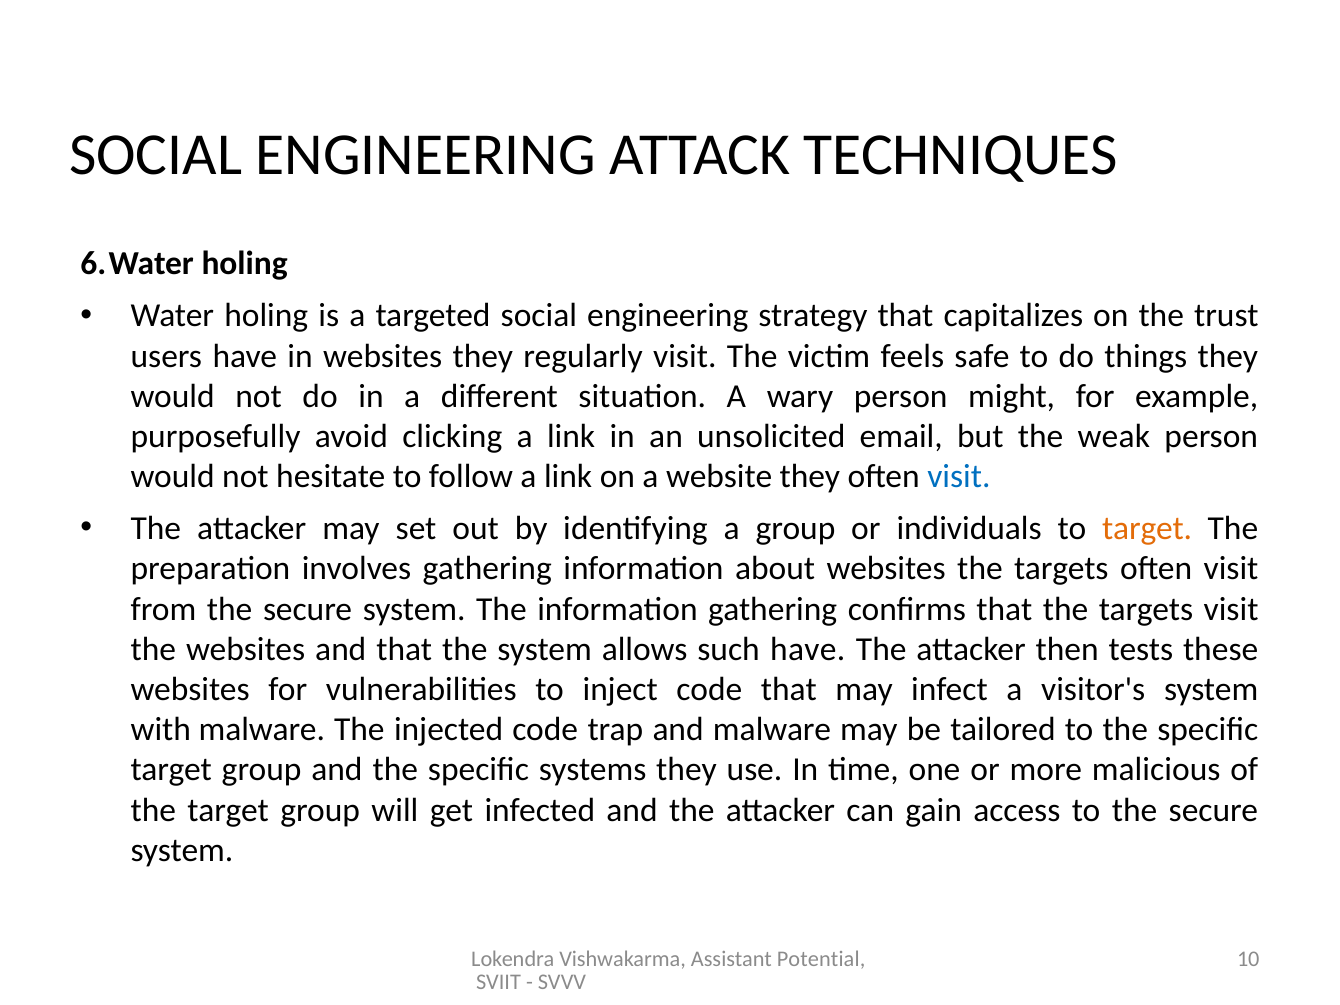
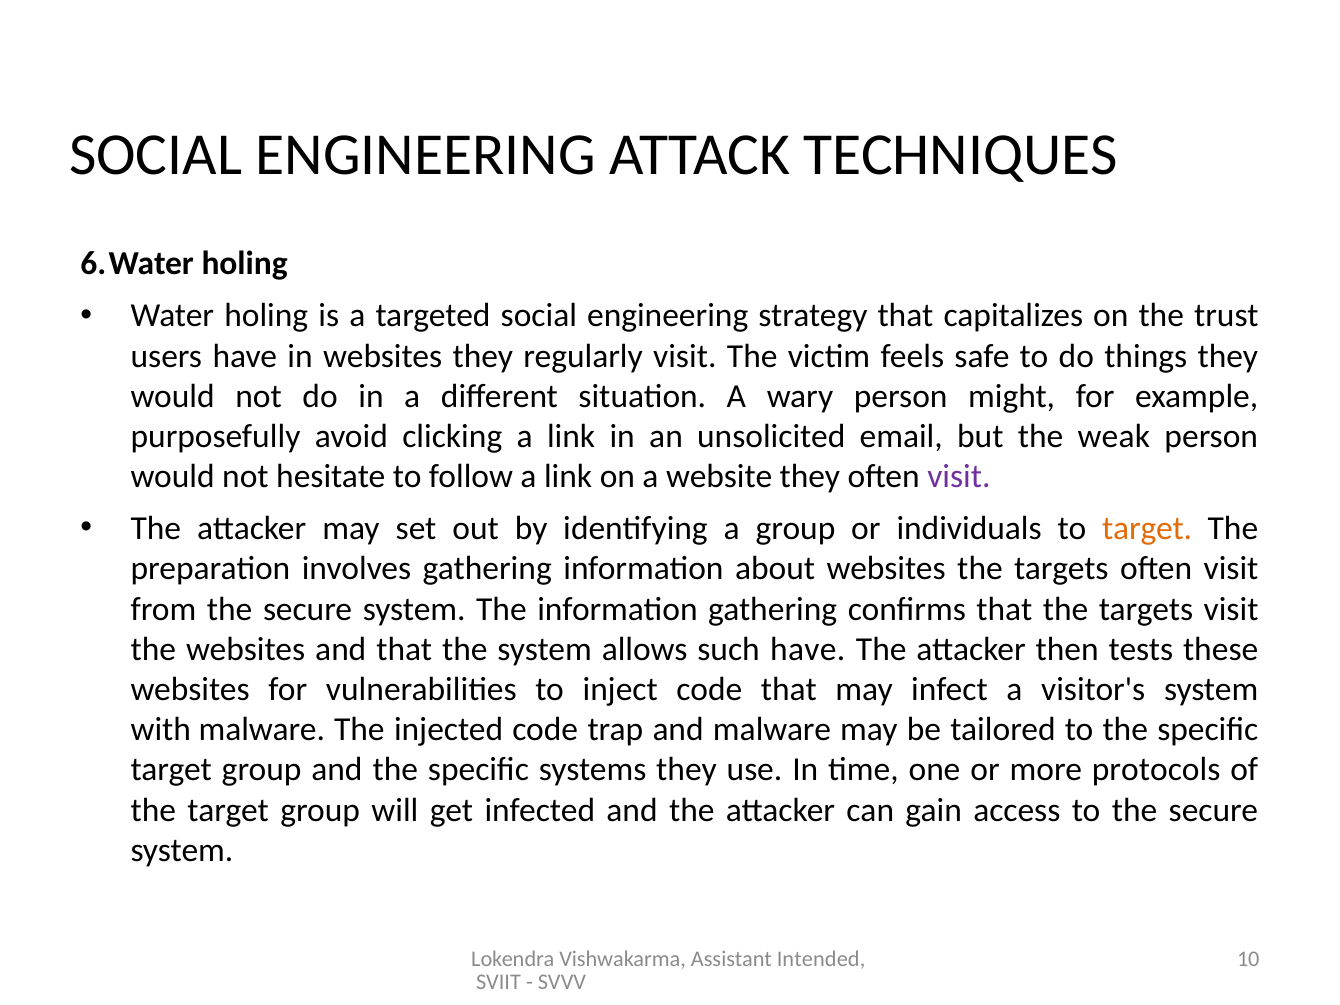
visit colour: blue -> purple (959, 477)
malicious: malicious -> protocols (1156, 770)
Potential: Potential -> Intended (821, 960)
